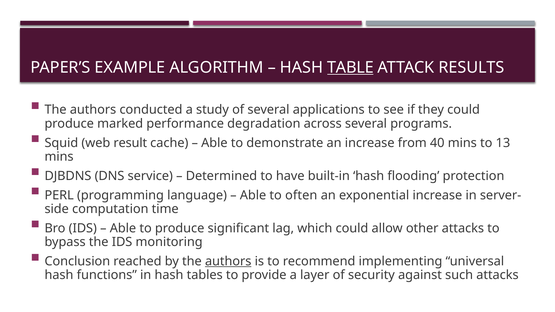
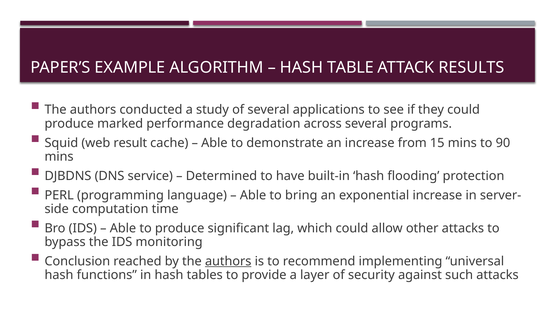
TABLE underline: present -> none (351, 67)
40: 40 -> 15 (437, 143)
13: 13 -> 90 (503, 143)
often: often -> bring (301, 195)
